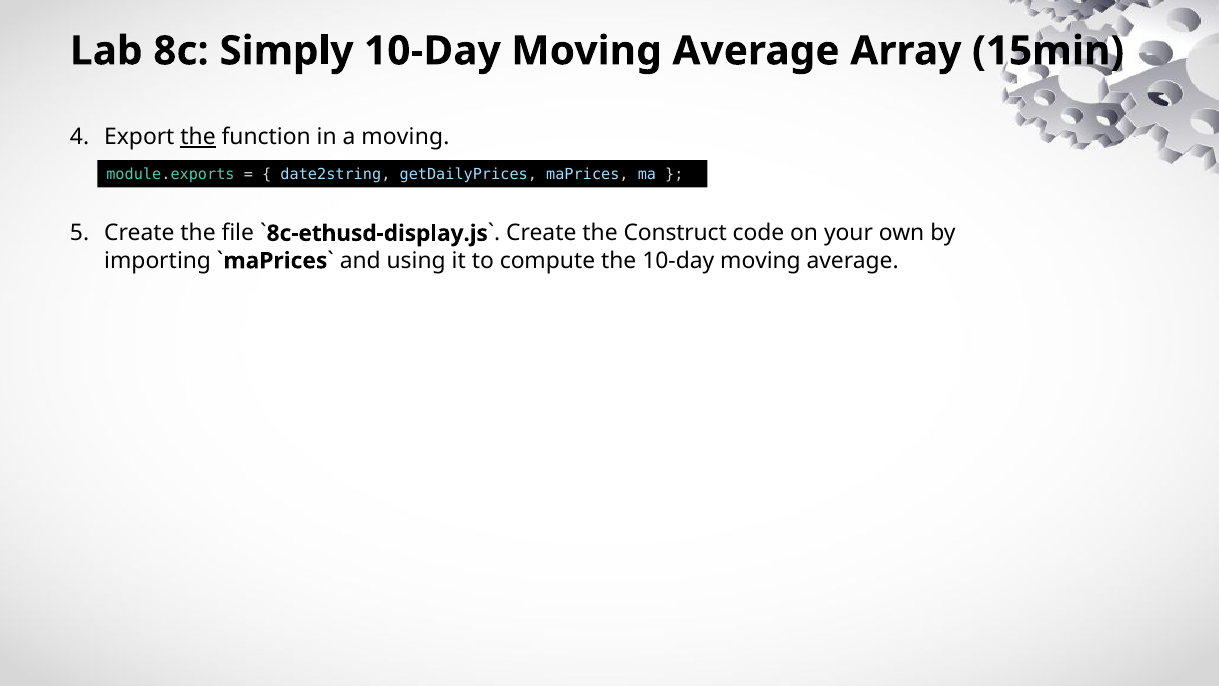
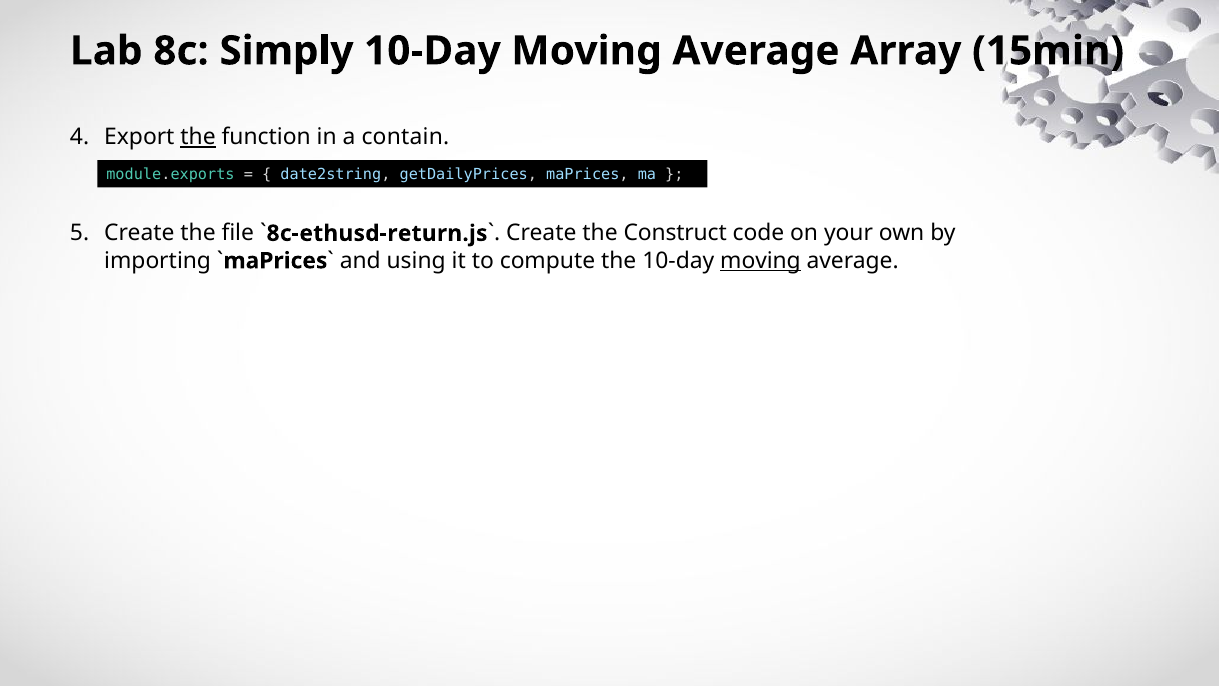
a moving: moving -> contain (405, 137)
8c-ethusd-display.js: 8c-ethusd-display.js -> 8c-ethusd-return.js (377, 233)
moving underline: none -> present (760, 261)
